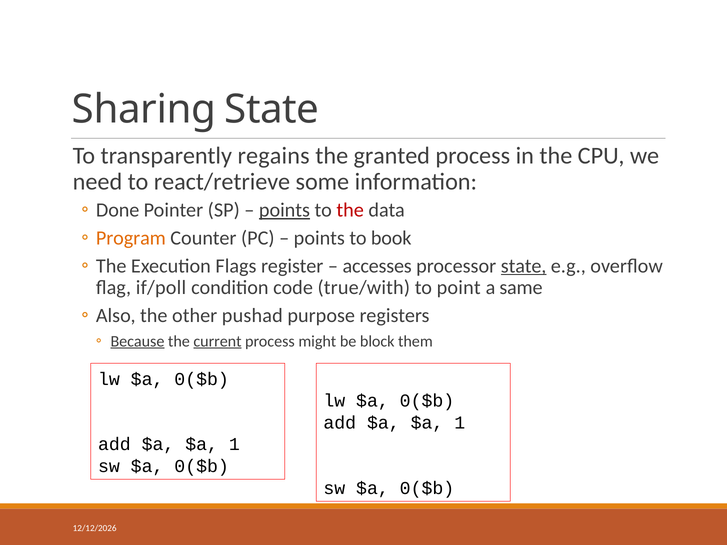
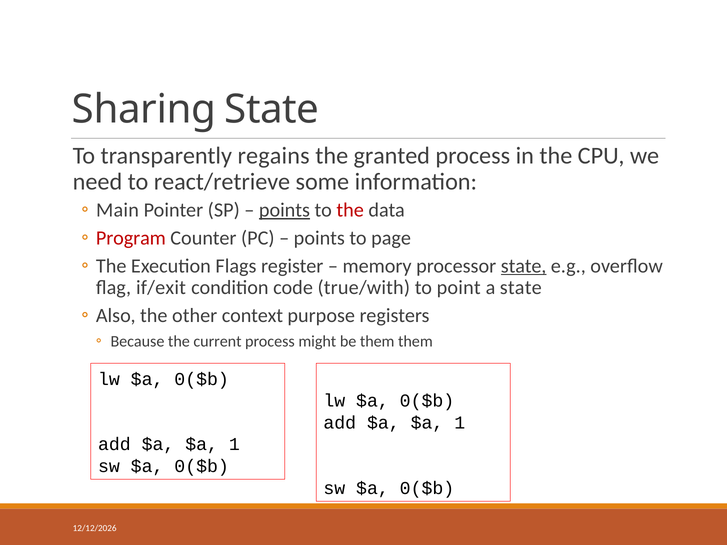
Done: Done -> Main (117, 210)
Program colour: orange -> red (131, 238)
book: book -> page (391, 238)
accesses: accesses -> memory (377, 266)
if/poll: if/poll -> if/exit (161, 288)
a same: same -> state (521, 288)
pushad: pushad -> context (252, 316)
Because underline: present -> none (137, 341)
current underline: present -> none (218, 341)
be block: block -> them (377, 341)
